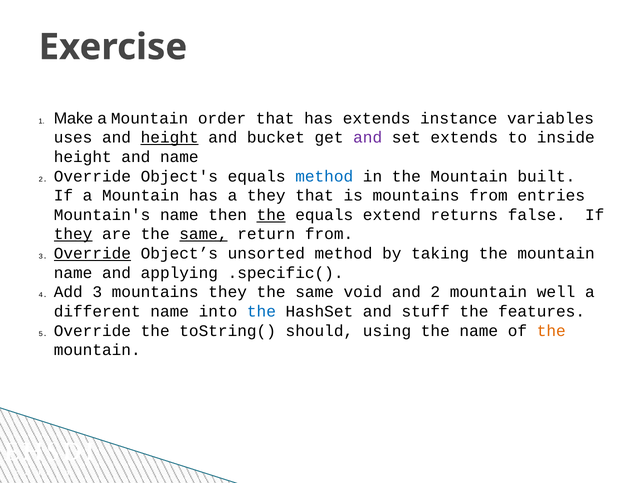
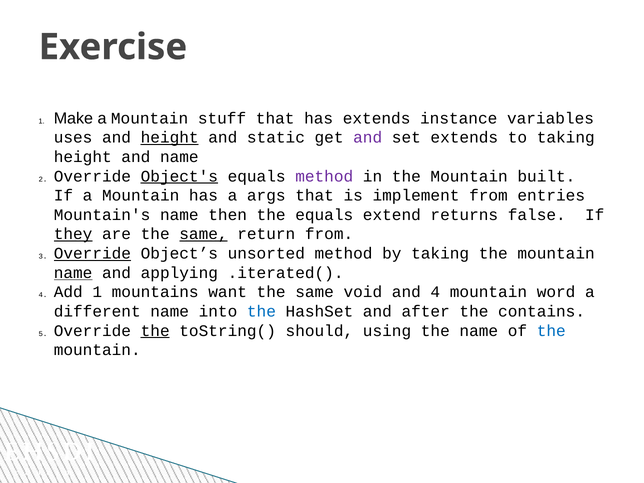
order: order -> stuff (222, 118)
bucket: bucket -> static (276, 138)
to inside: inside -> taking (566, 138)
Object's underline: none -> present (179, 176)
method colour: blue -> purple (324, 176)
a they: they -> args (266, 196)
is mountains: mountains -> implement (416, 196)
the underline: present -> none (271, 215)
name underline: none -> present (73, 273)
.specific(: .specific( -> .iterated( (286, 273)
Add 3: 3 -> 1 (97, 292)
mountains they: they -> want (228, 292)
and 2: 2 -> 4 (435, 292)
well: well -> word (556, 292)
stuff: stuff -> after (426, 311)
features: features -> contains (542, 311)
the underline: none -> present (155, 331)
the colour: orange -> blue (551, 331)
